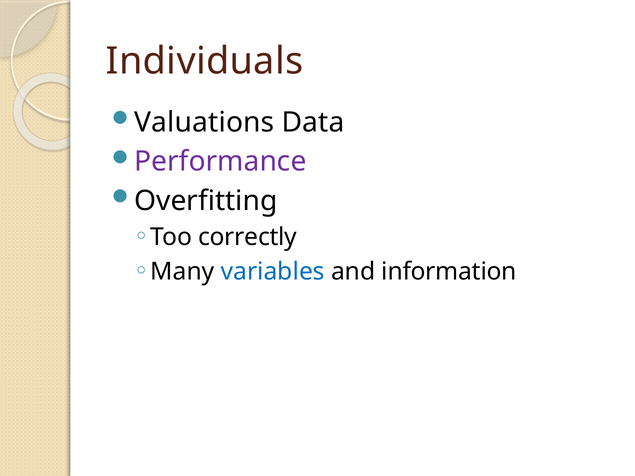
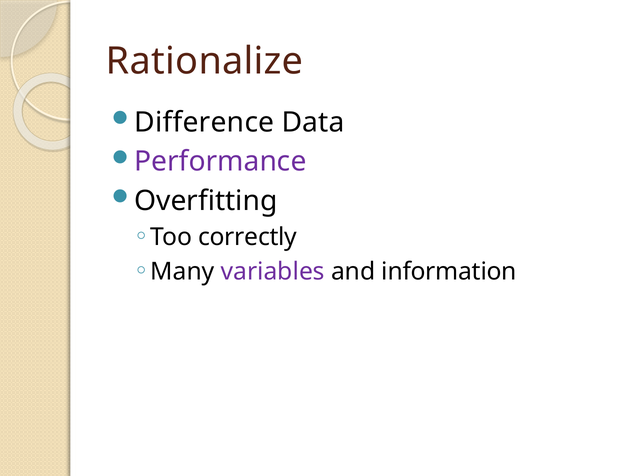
Individuals: Individuals -> Rationalize (205, 61)
Valuations: Valuations -> Difference (204, 123)
variables colour: blue -> purple (273, 272)
